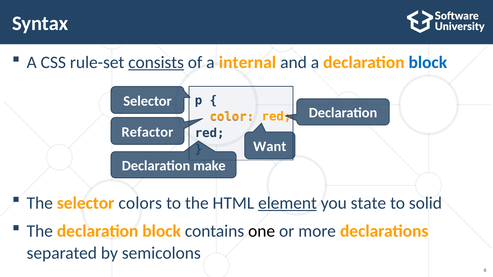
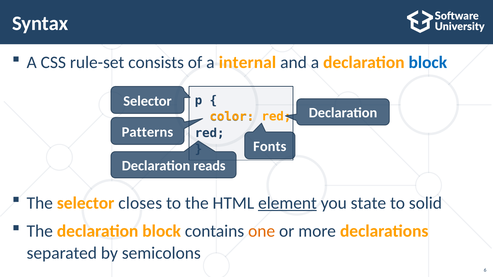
consists underline: present -> none (156, 63)
Refactor: Refactor -> Patterns (147, 132)
Want: Want -> Fonts (270, 147)
make: make -> reads (209, 166)
colors: colors -> closes (140, 203)
one colour: black -> orange (262, 231)
